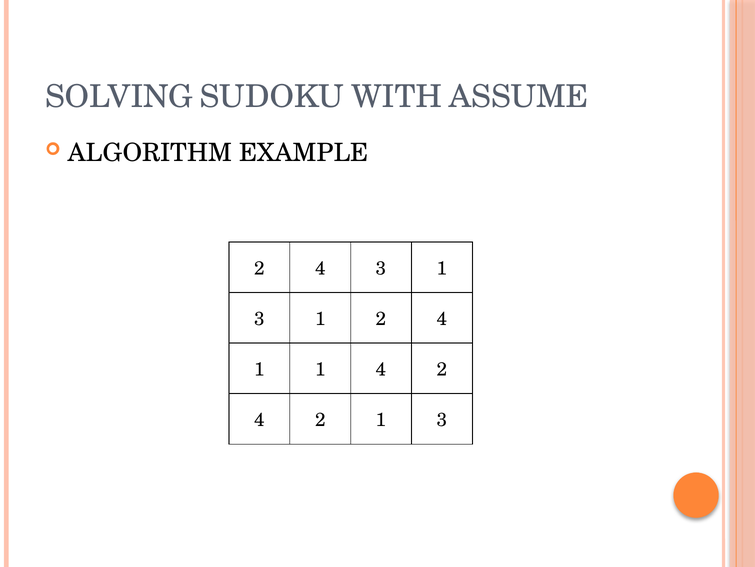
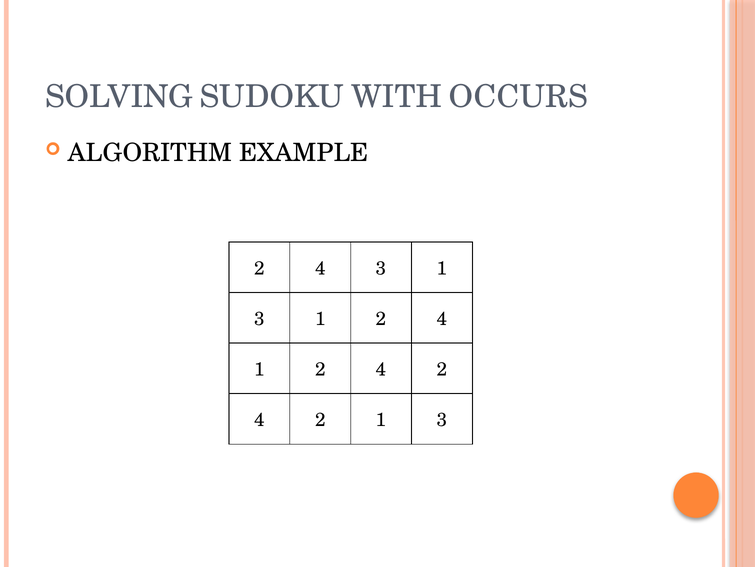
ASSUME: ASSUME -> OCCURS (519, 97)
1: 1 -> 2 (320, 369)
